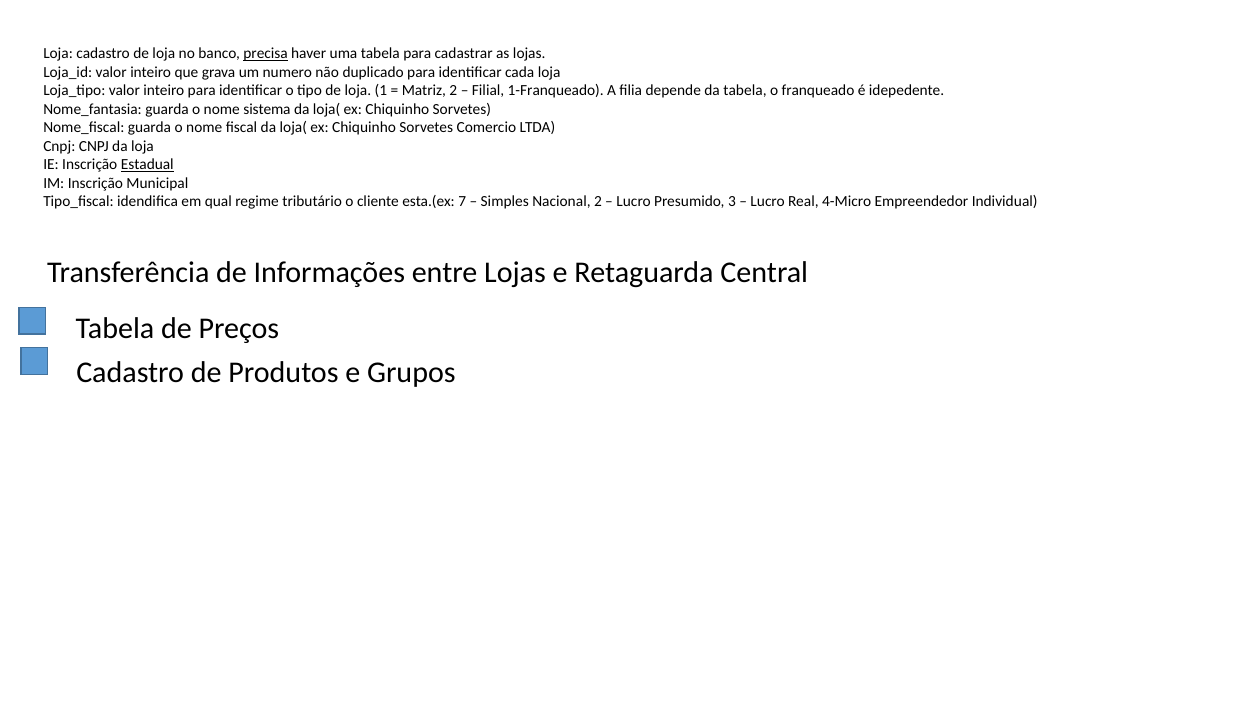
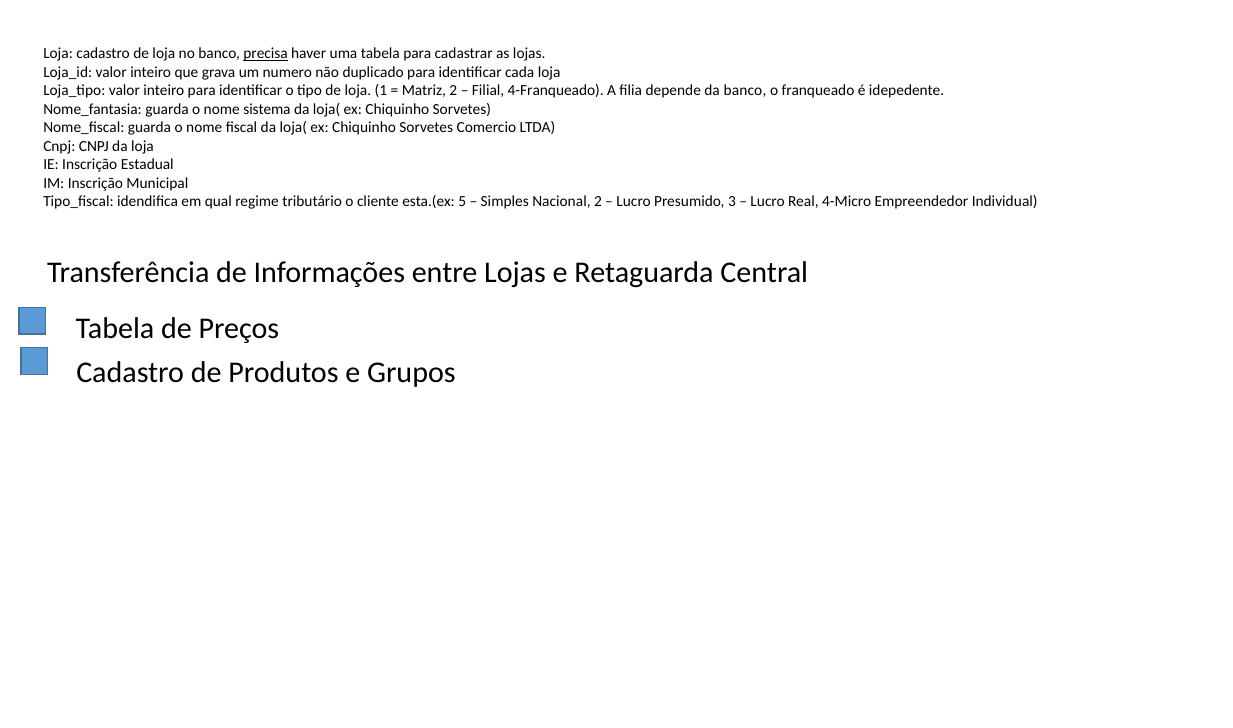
1-Franqueado: 1-Franqueado -> 4-Franqueado (556, 91)
da tabela: tabela -> banco (745, 91)
Estadual underline: present -> none (147, 165)
7: 7 -> 5 (462, 202)
